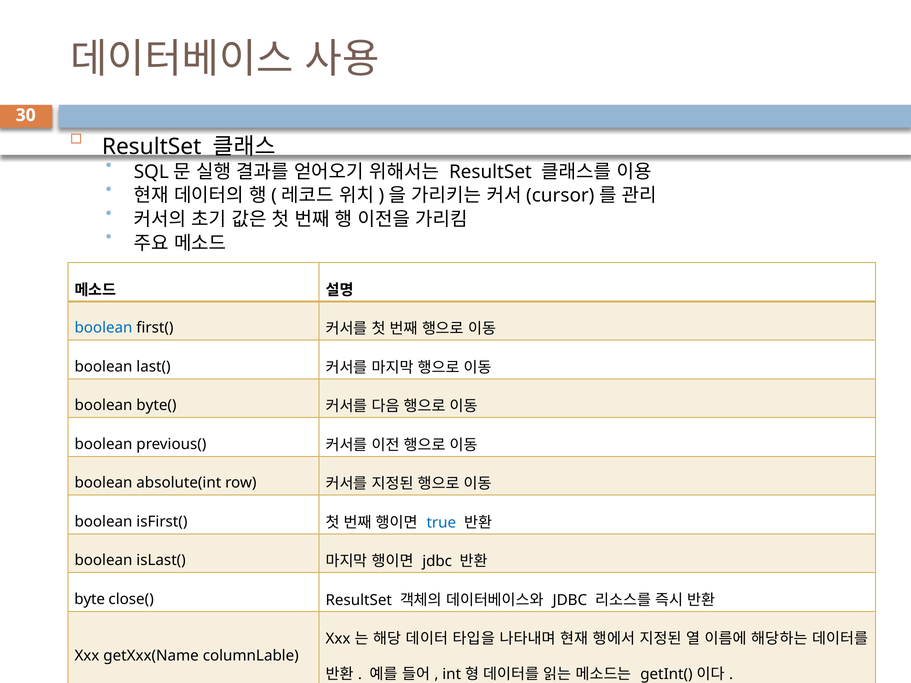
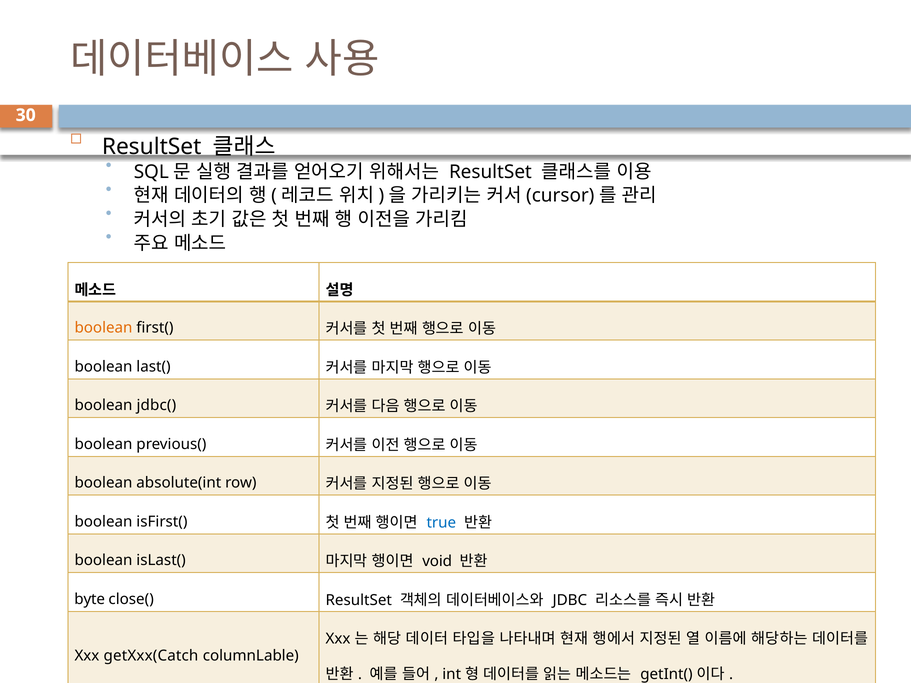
boolean colour: blue -> orange (103, 328)
byte(: byte( -> jdbc( (156, 406)
jdbc: jdbc -> void (437, 562)
getXxx(Name: getXxx(Name -> getXxx(Catch (151, 656)
